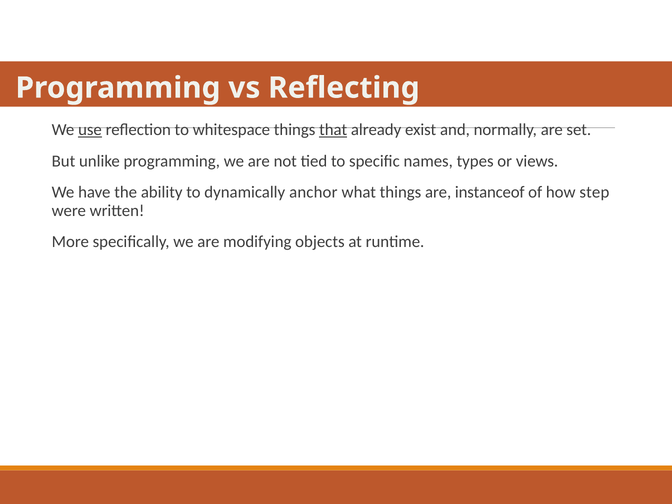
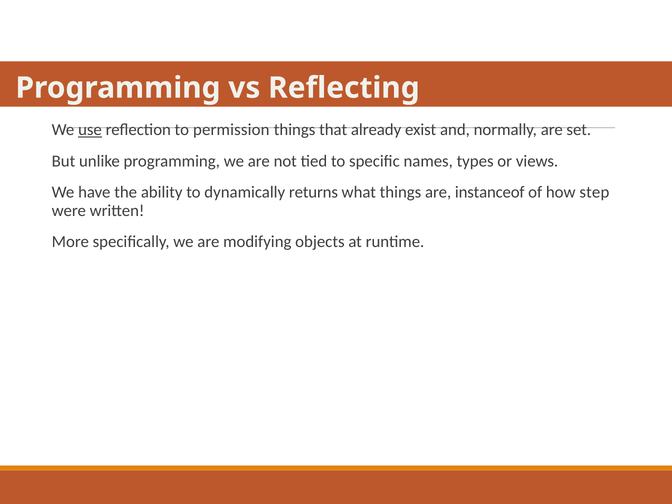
whitespace: whitespace -> permission (231, 130)
that underline: present -> none (333, 130)
anchor: anchor -> returns (313, 192)
